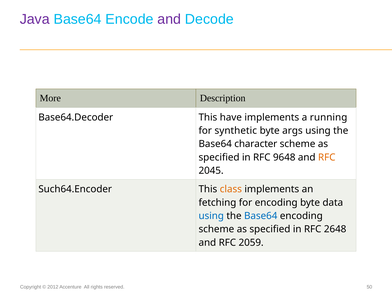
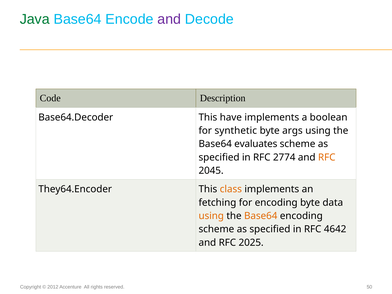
Java colour: purple -> green (35, 19)
More: More -> Code (50, 98)
running: running -> boolean (329, 117)
character: character -> evaluates (256, 144)
9648: 9648 -> 2774 (284, 157)
Such64.Encoder: Such64.Encoder -> They64.Encoder (75, 189)
using colour: blue -> orange (211, 216)
Base64 colour: blue -> orange (261, 216)
2648: 2648 -> 4642 (335, 229)
2059: 2059 -> 2025 (251, 243)
